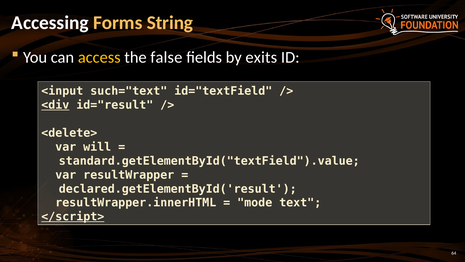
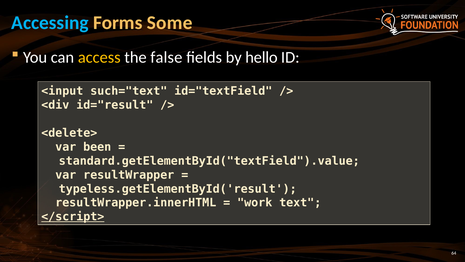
Accessing colour: white -> light blue (50, 23)
String: String -> Some (170, 23)
exits: exits -> hello (261, 57)
<div underline: present -> none (55, 105)
will: will -> been (97, 147)
declared.getElementById('result: declared.getElementById('result -> typeless.getElementById('result (178, 189)
mode: mode -> work (255, 203)
